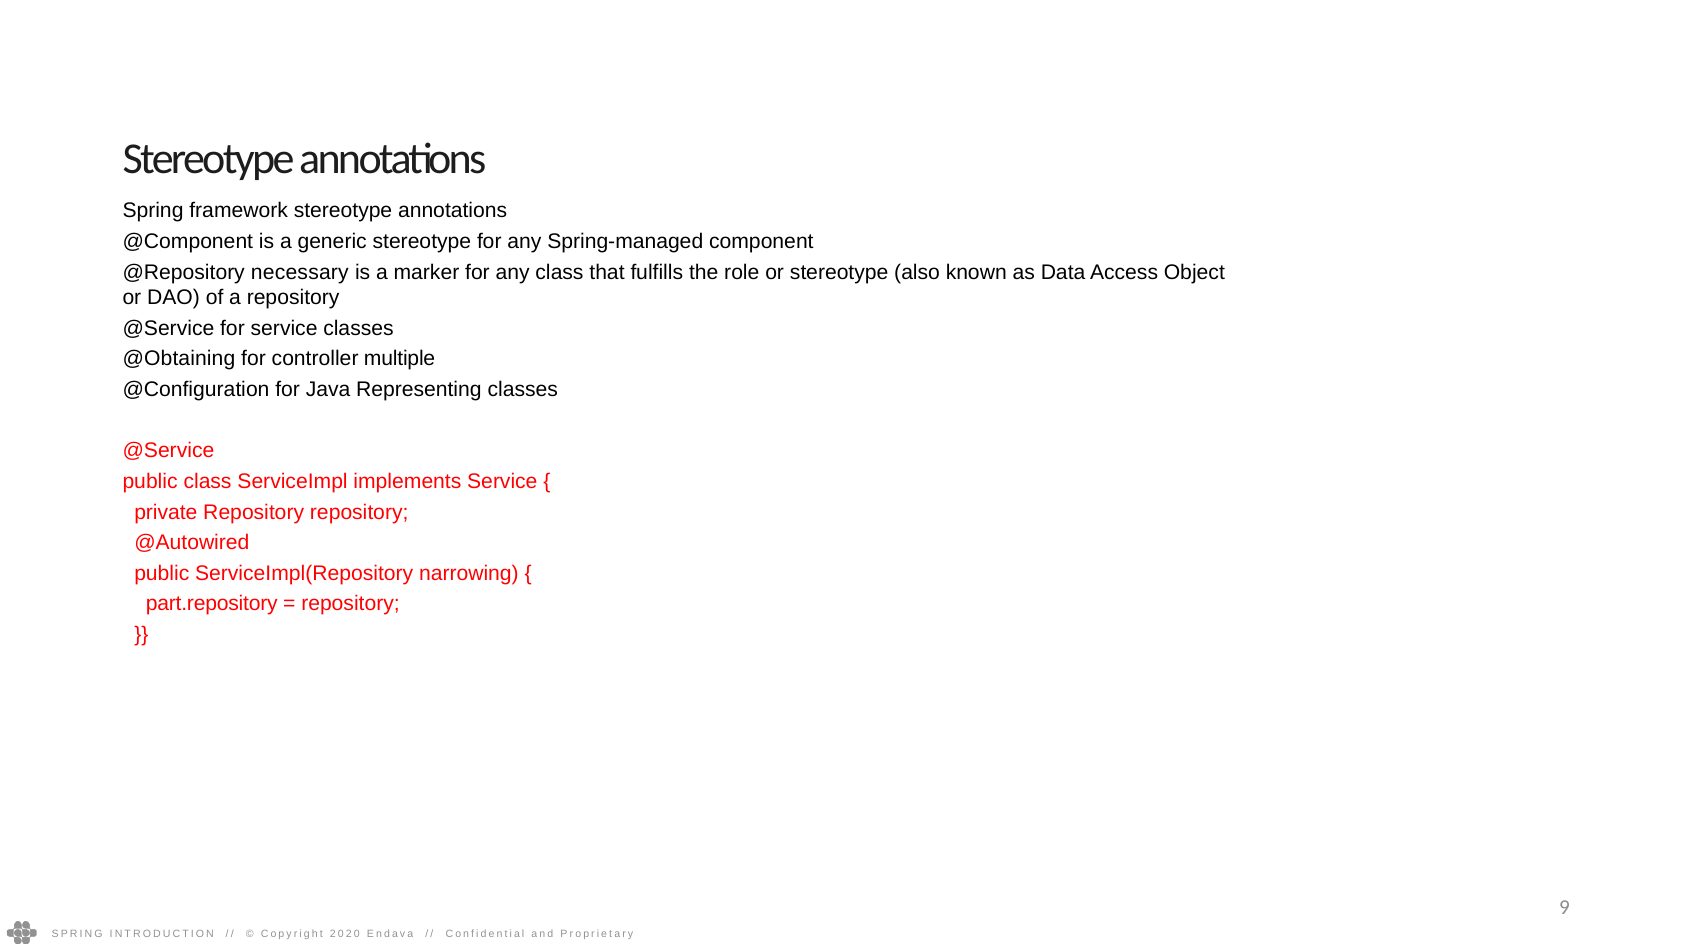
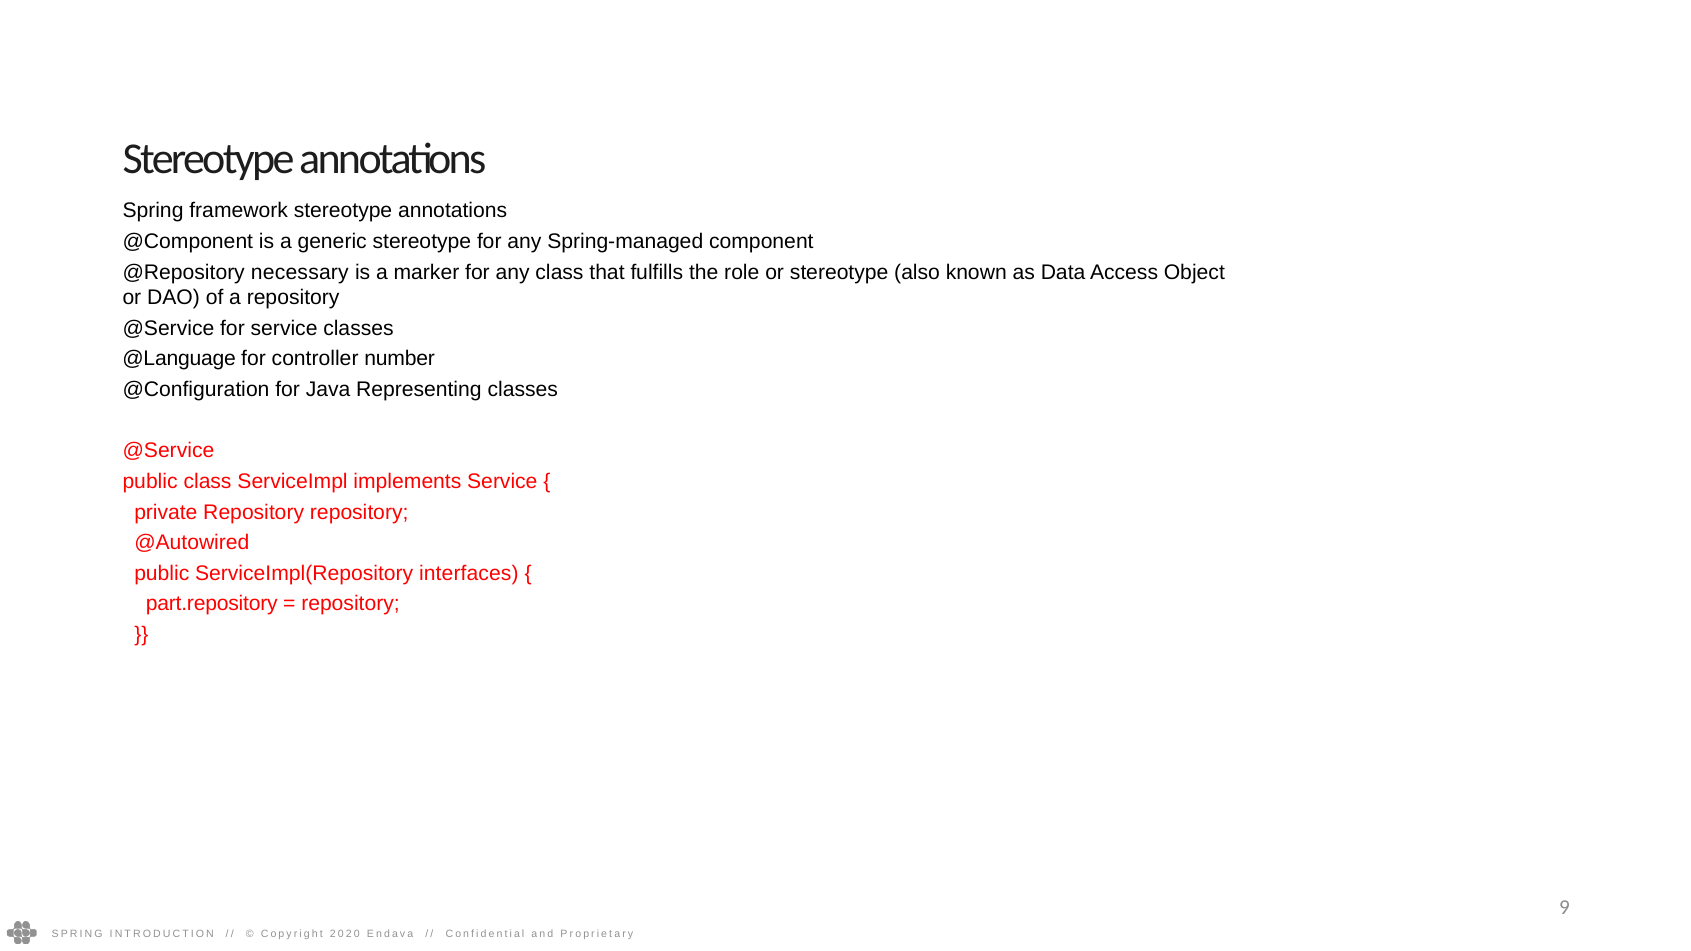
@Obtaining: @Obtaining -> @Language (179, 359)
multiple: multiple -> number (400, 359)
narrowing: narrowing -> interfaces (469, 573)
